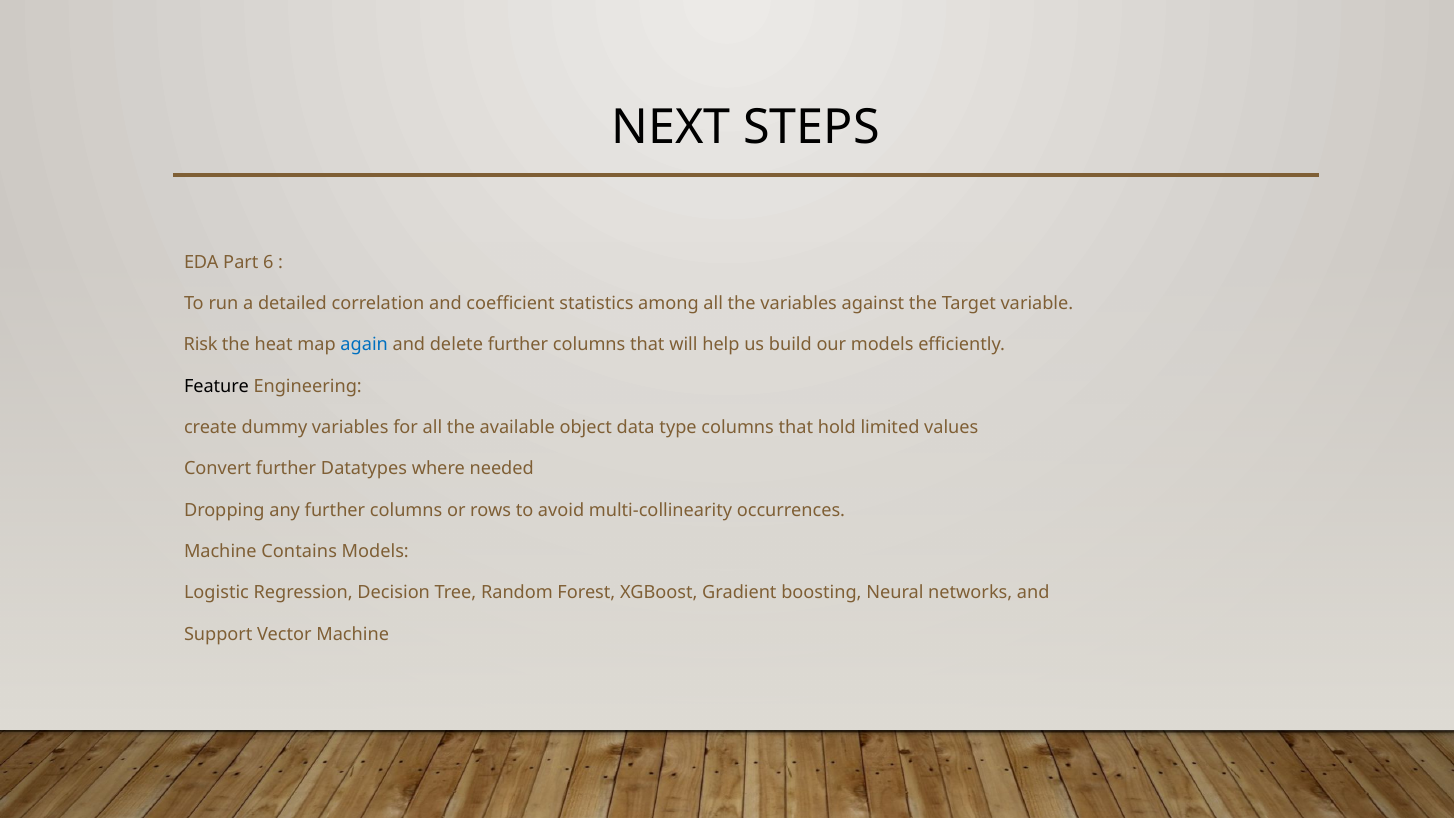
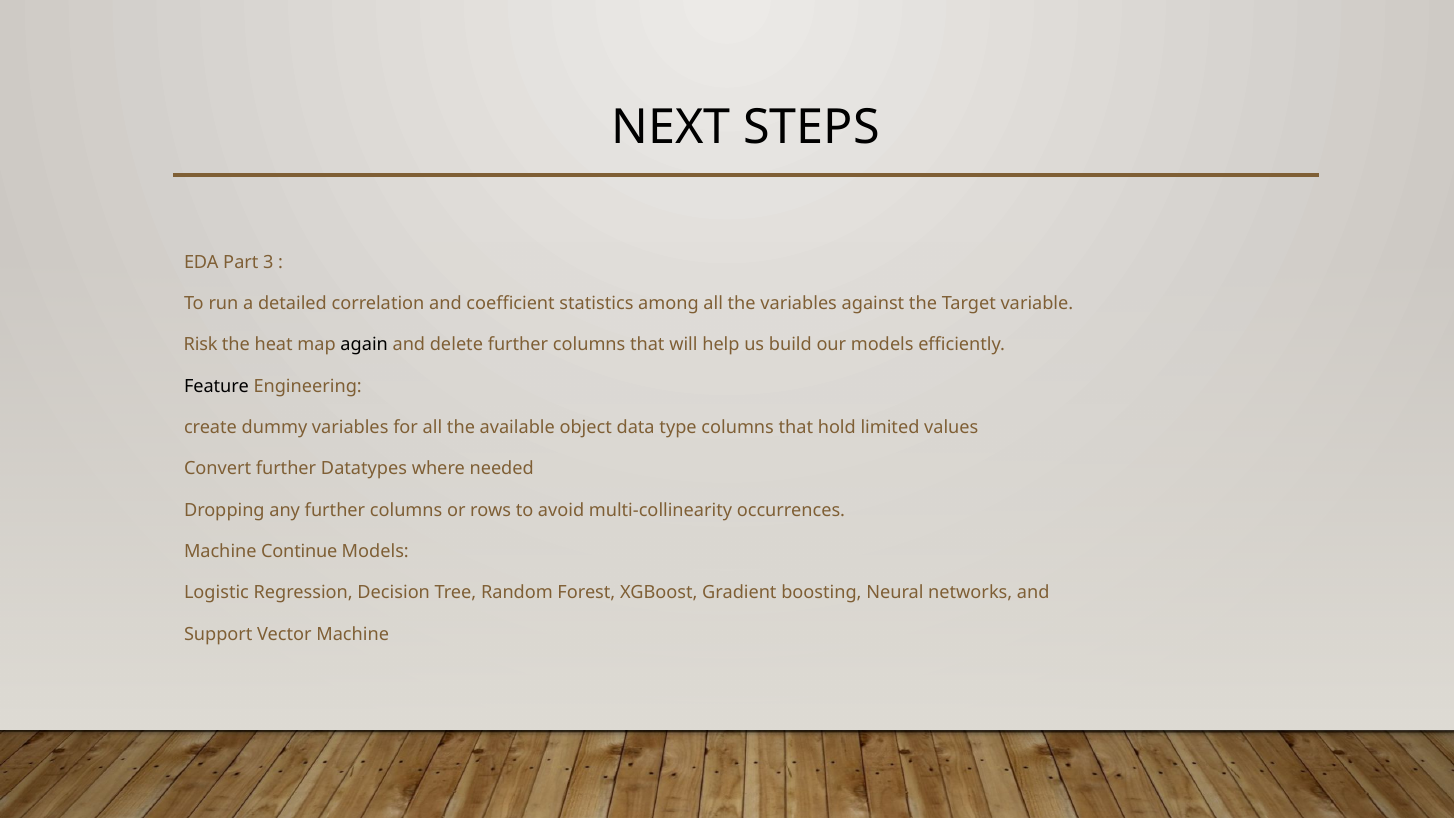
6: 6 -> 3 (268, 262)
again colour: blue -> black (364, 345)
Contains: Contains -> Continue (299, 551)
